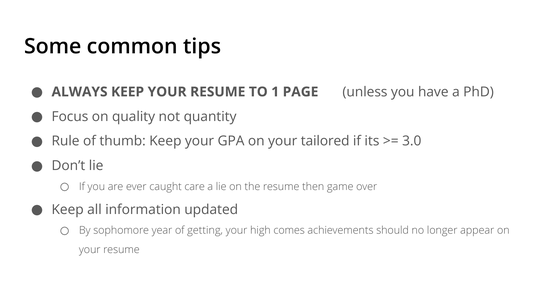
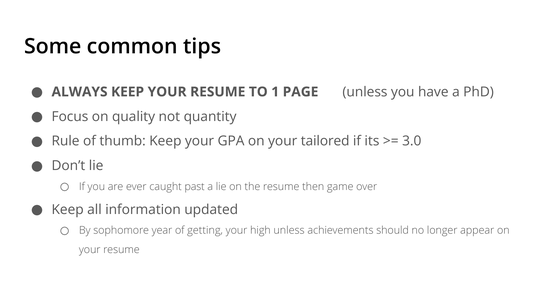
care: care -> past (195, 187)
high comes: comes -> unless (289, 231)
